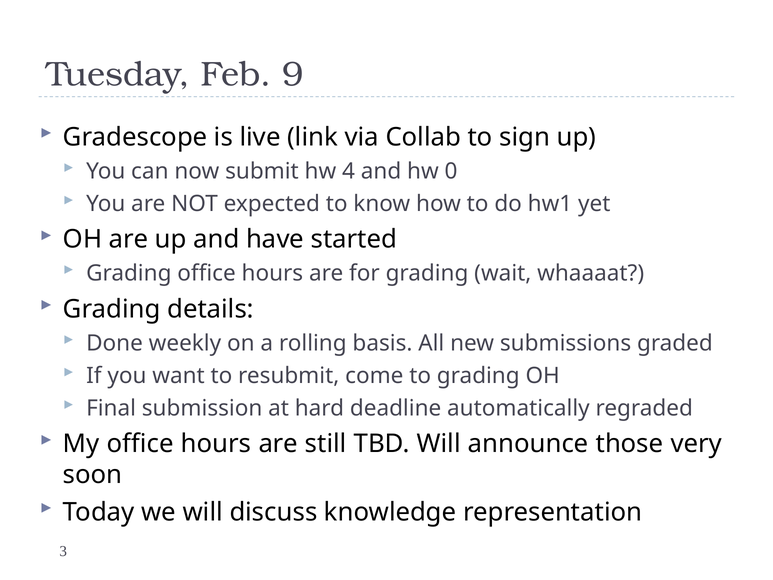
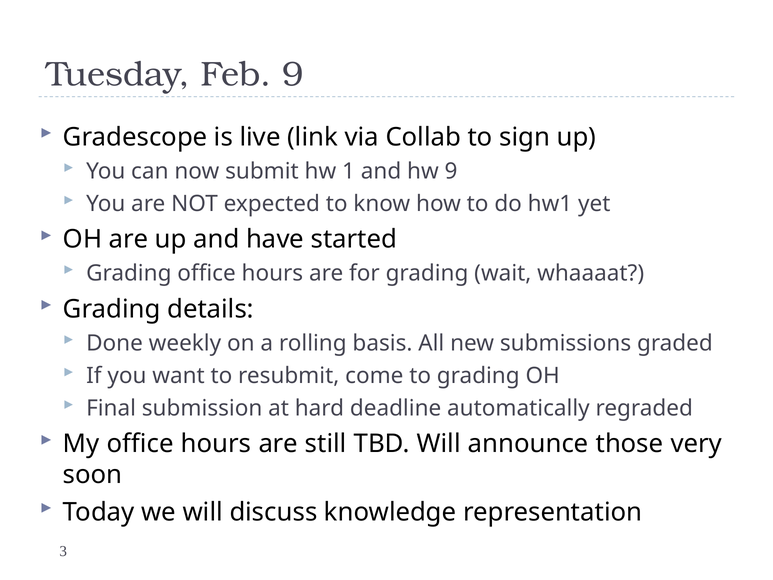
4: 4 -> 1 (349, 171)
hw 0: 0 -> 9 (451, 171)
